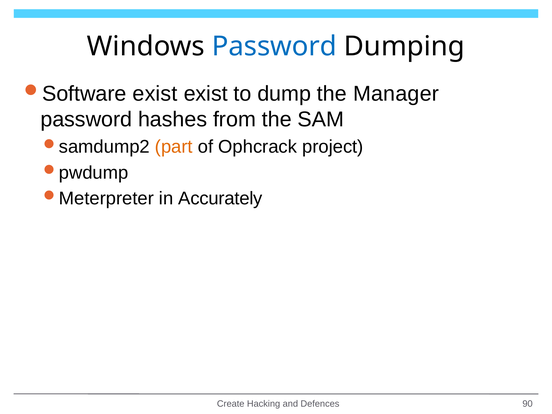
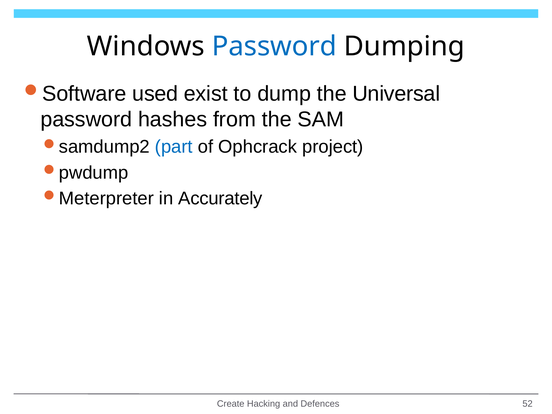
exist: exist -> used (155, 94)
Manager: Manager -> Universal (396, 94)
part colour: orange -> blue (174, 147)
90: 90 -> 52 (528, 404)
